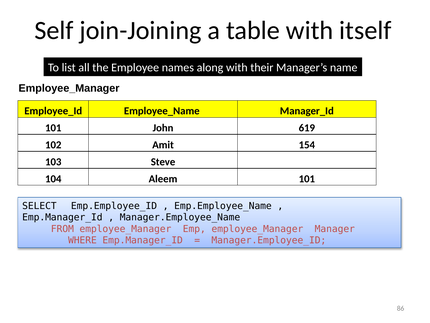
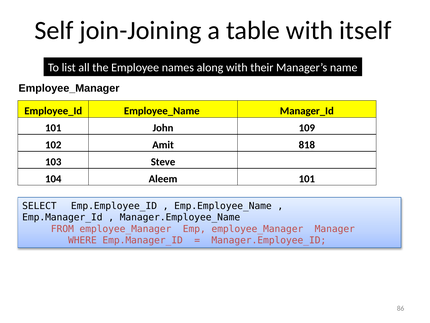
619: 619 -> 109 (307, 128)
154: 154 -> 818 (307, 145)
